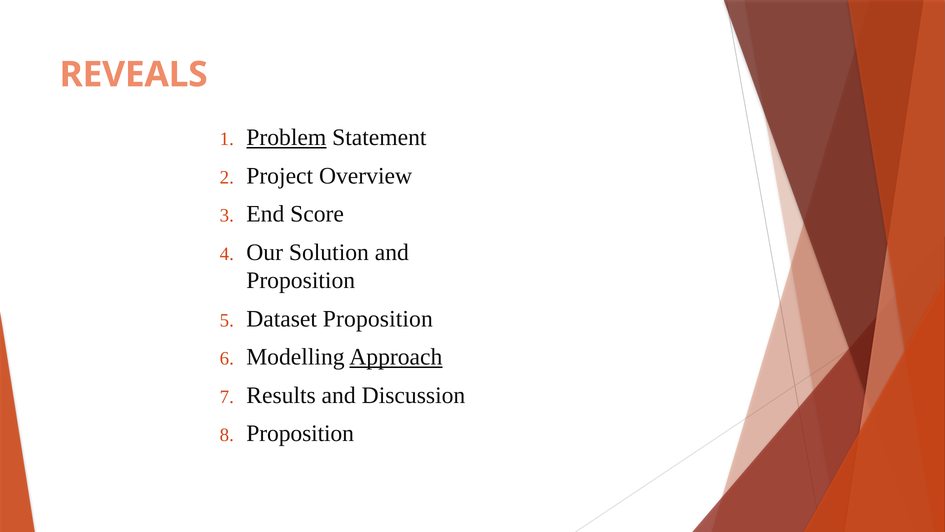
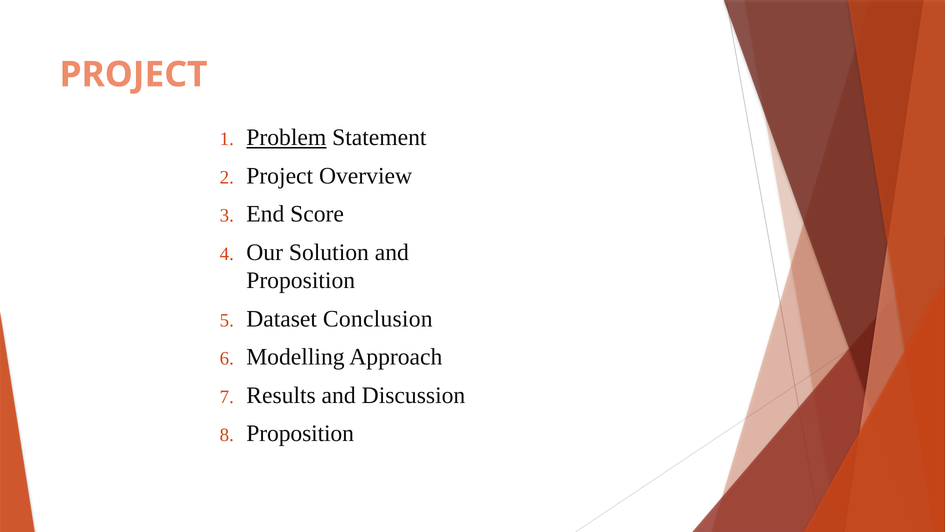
REVEALS: REVEALS -> PROJECT (134, 75)
Dataset Proposition: Proposition -> Conclusion (378, 319)
Approach underline: present -> none (396, 357)
